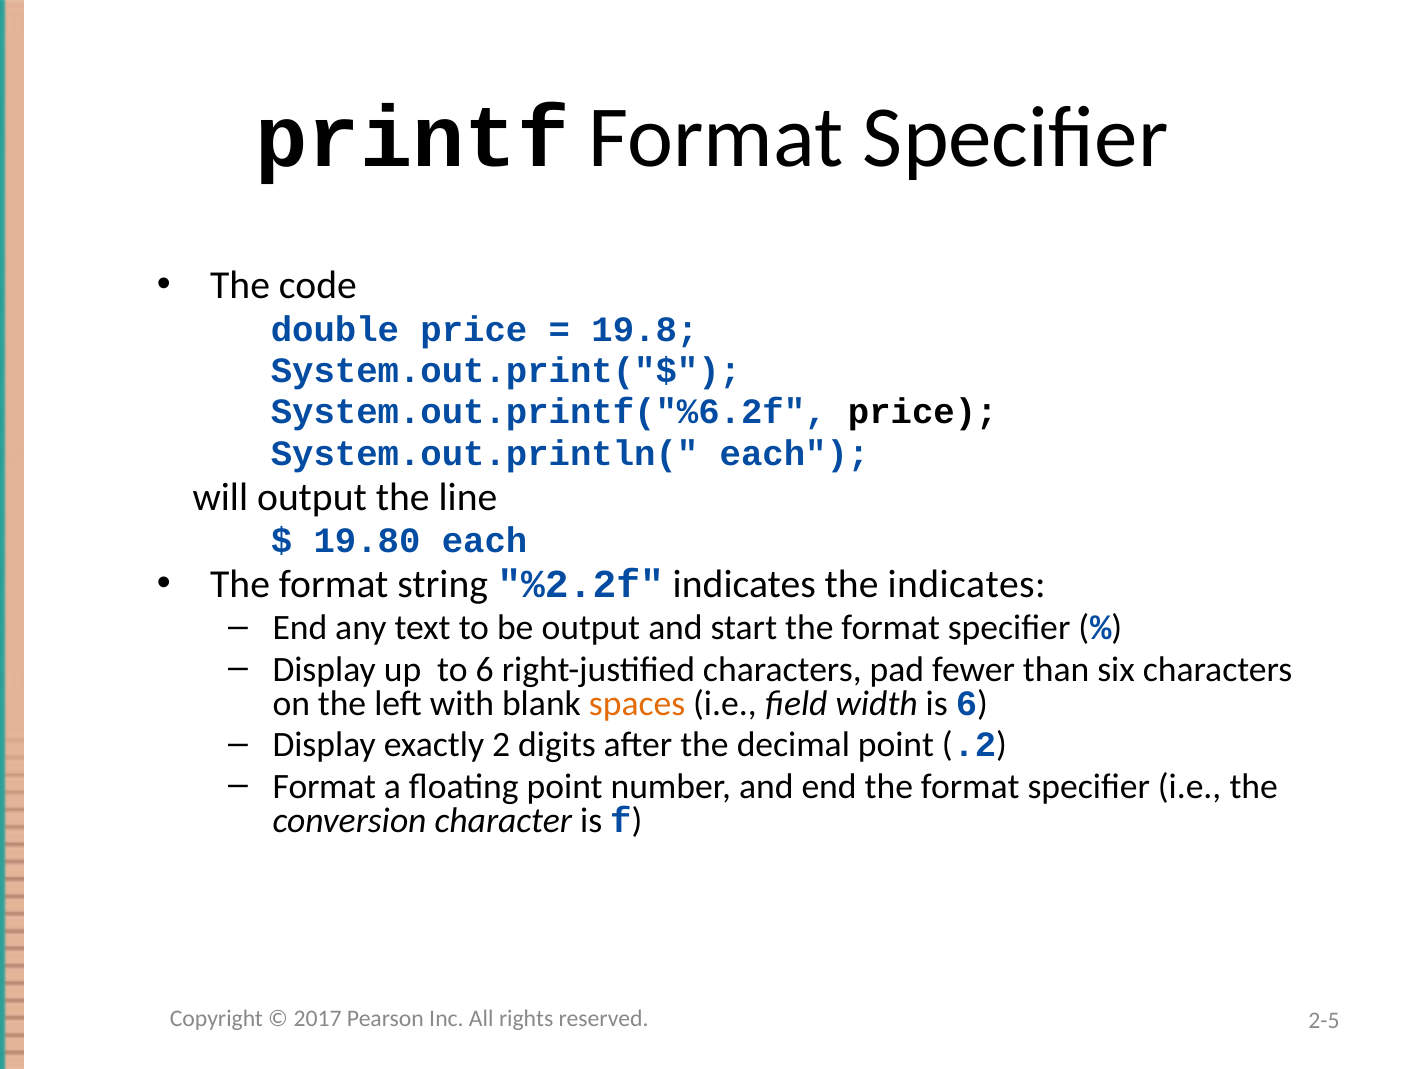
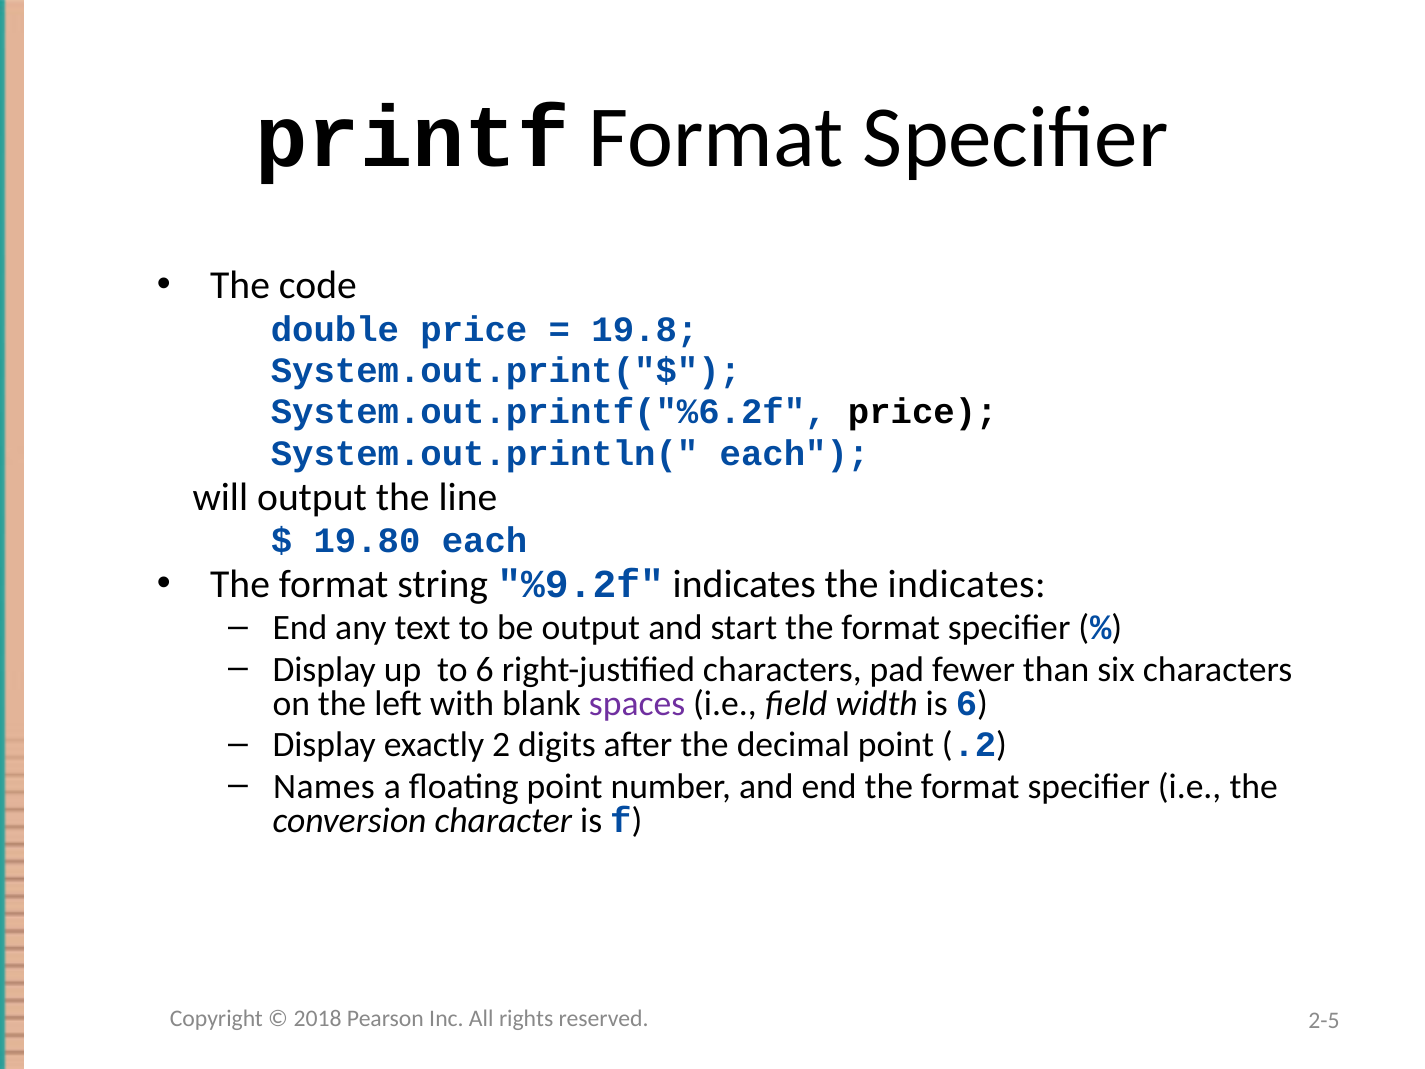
%2.2f: %2.2f -> %9.2f (581, 584)
spaces colour: orange -> purple (637, 703)
Format: Format -> Names (324, 786)
2017: 2017 -> 2018 (318, 1018)
